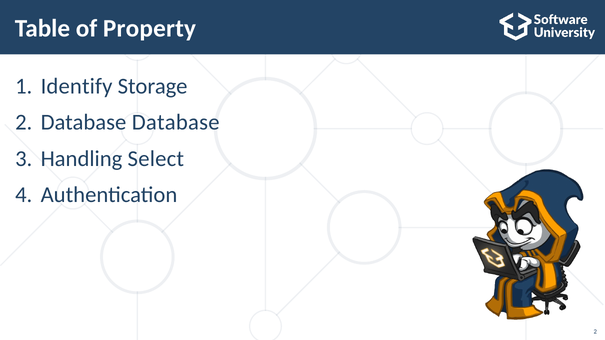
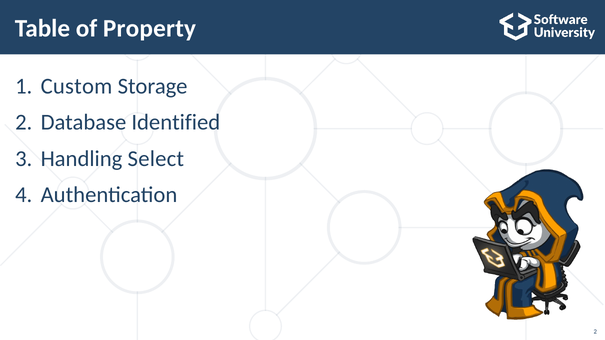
Identify: Identify -> Custom (76, 86)
Database Database: Database -> Identified (176, 123)
